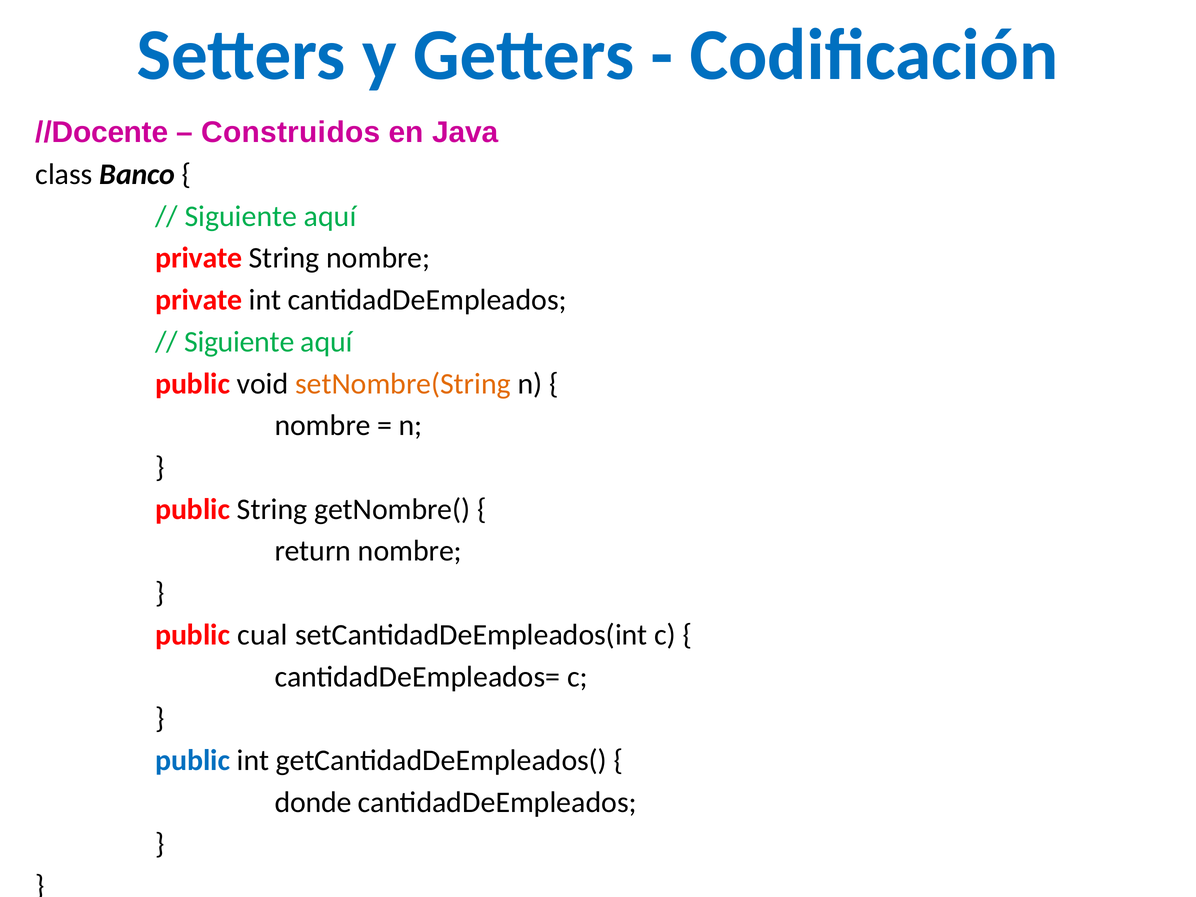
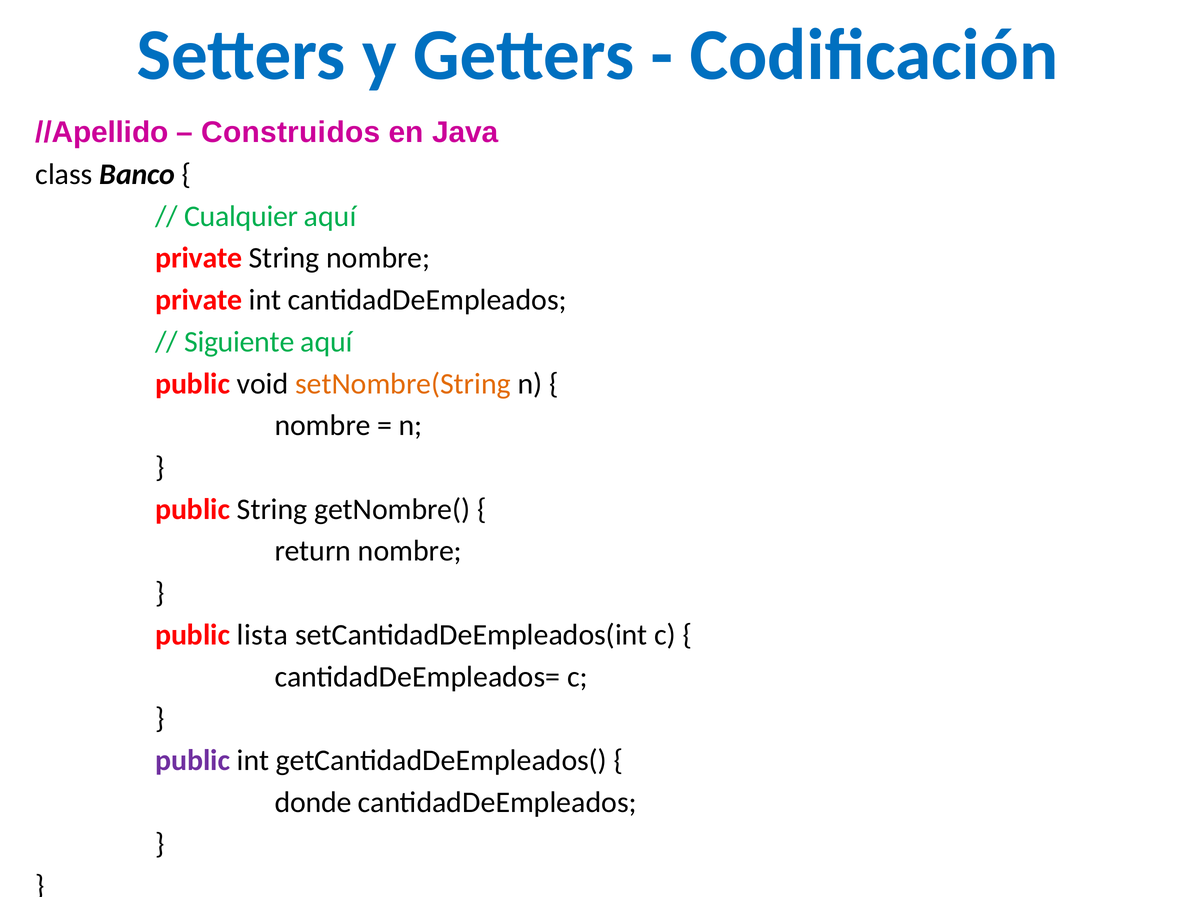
//Docente: //Docente -> //Apellido (102, 132)
Siguiente: Siguiente -> Cualquier (241, 216)
cual: cual -> lista (262, 635)
public colour: blue -> purple (193, 760)
